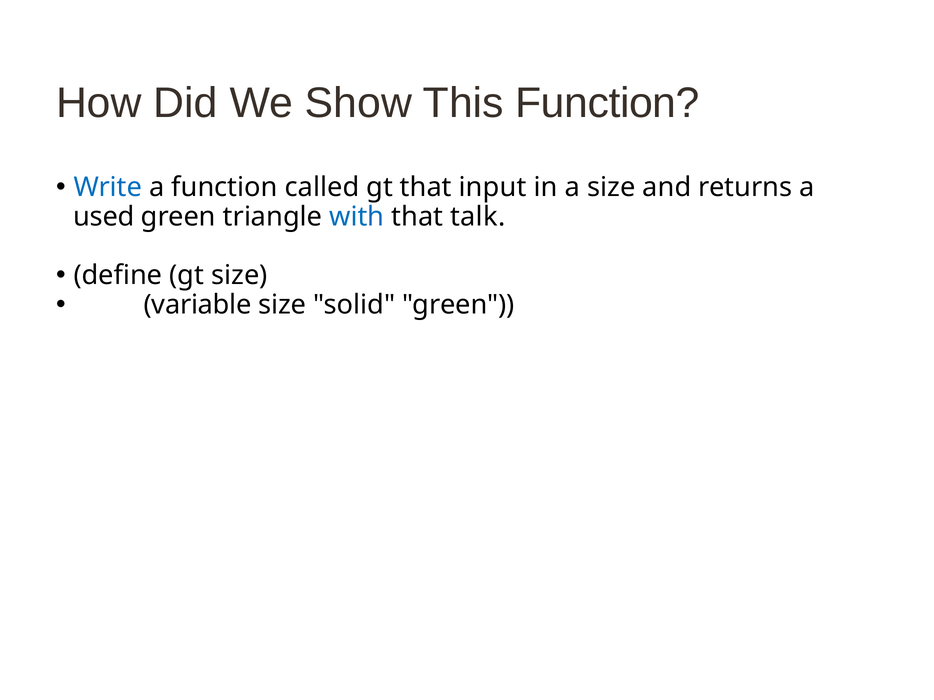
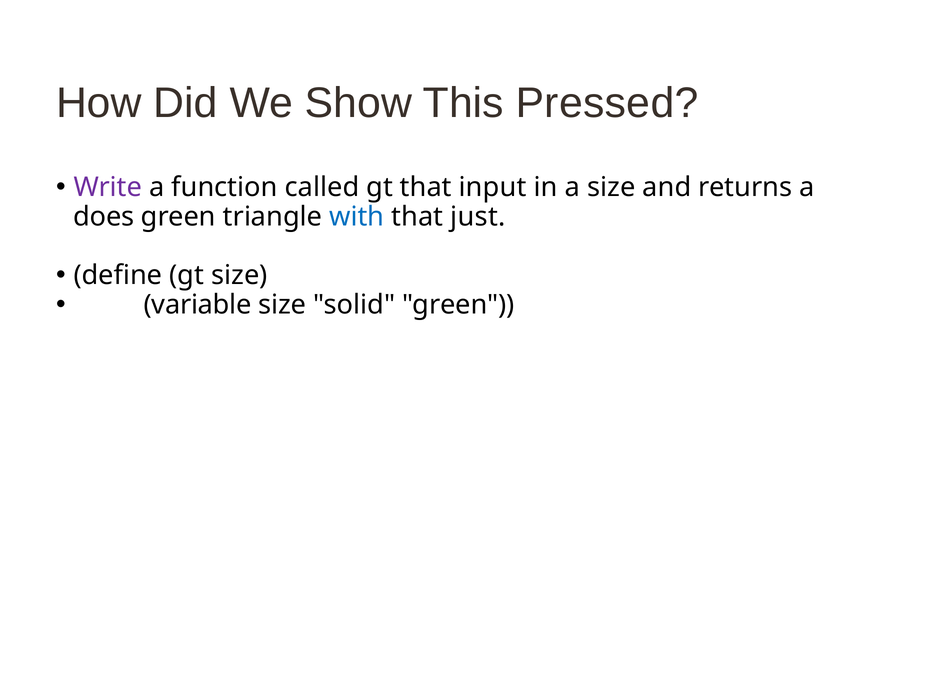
This Function: Function -> Pressed (607, 103)
Write colour: blue -> purple (108, 187)
used: used -> does (104, 217)
talk: talk -> just (478, 217)
